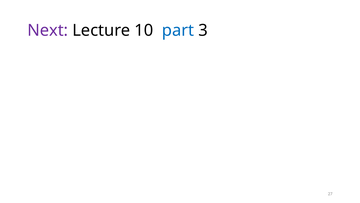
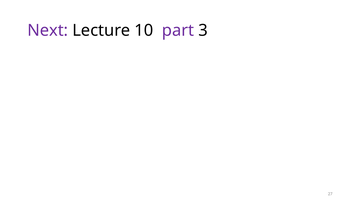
part colour: blue -> purple (178, 30)
